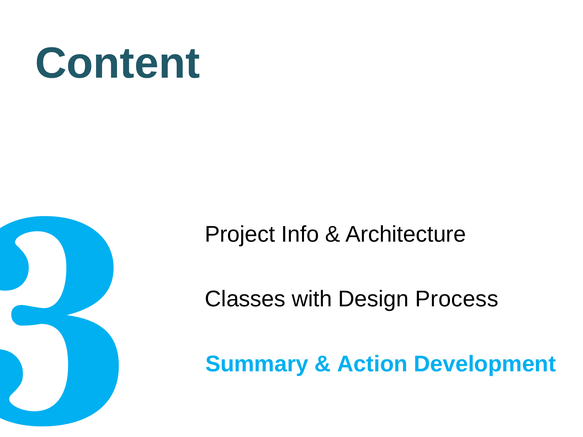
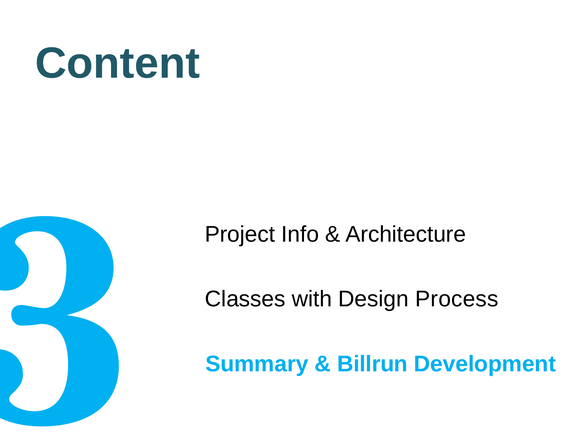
Action: Action -> Billrun (373, 364)
